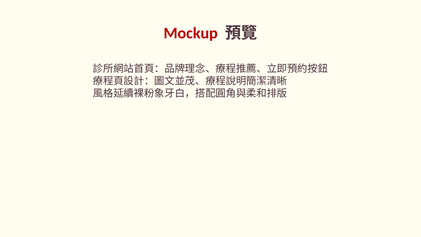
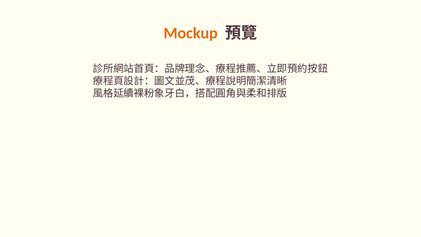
Mockup colour: red -> orange (191, 33)
